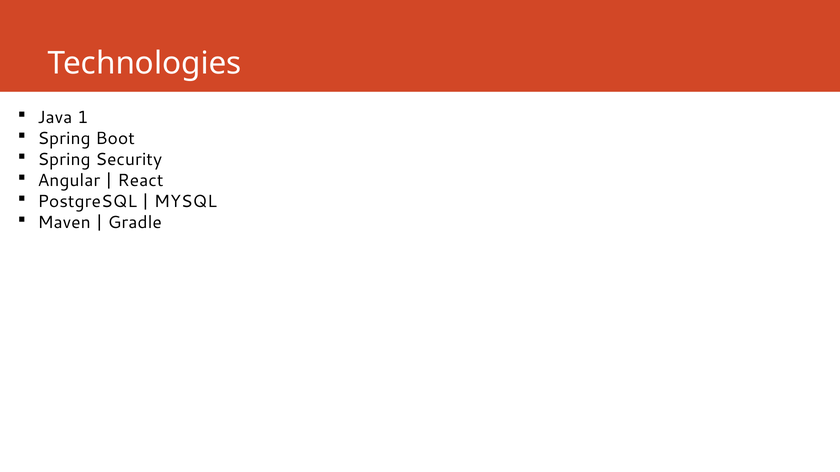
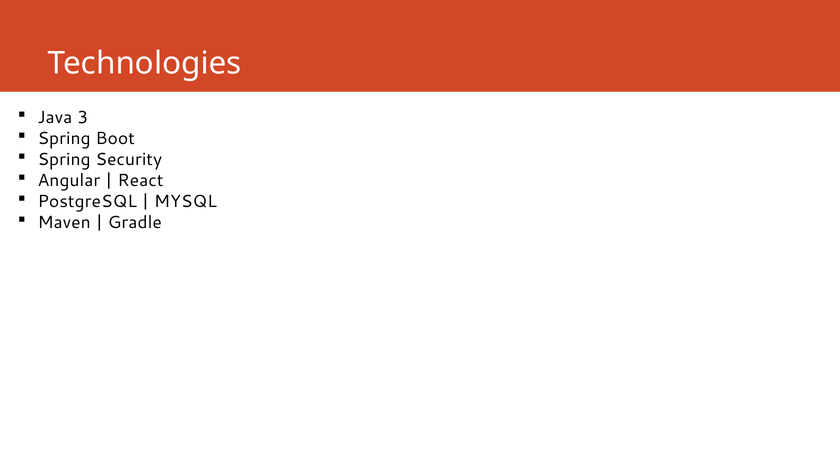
1: 1 -> 3 (83, 118)
